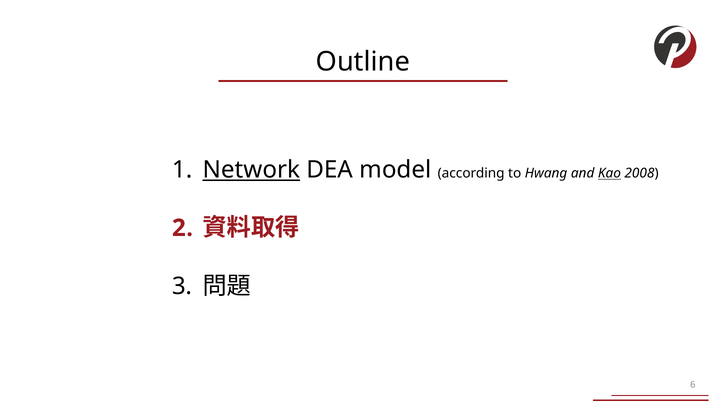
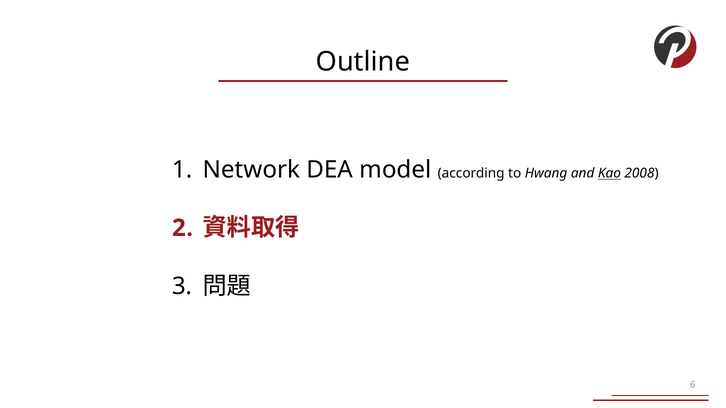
Network underline: present -> none (251, 170)
